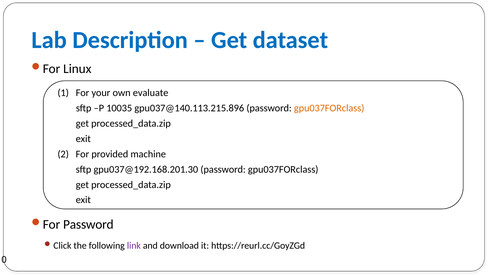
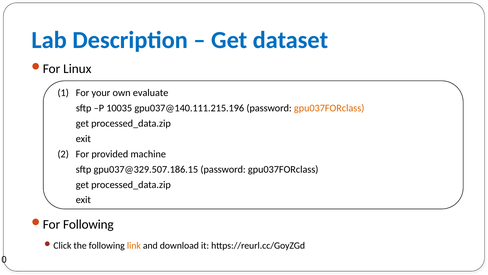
gpu037@140.113.215.896: gpu037@140.113.215.896 -> gpu037@140.111.215.196 (189, 108)
gpu037@192.168.201.30: gpu037@192.168.201.30 -> gpu037@329.507.186.15 (146, 169)
Password: Password -> Following (88, 224)
link colour: purple -> orange (134, 245)
